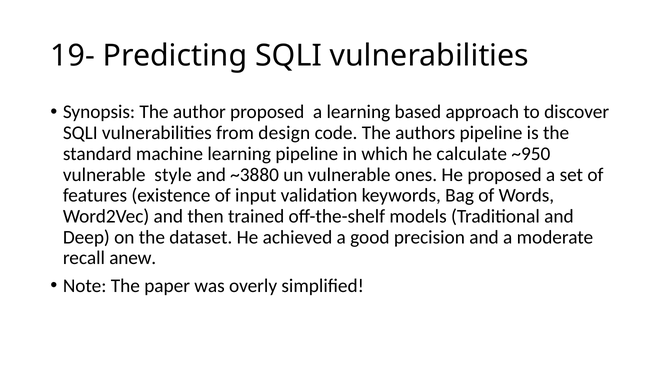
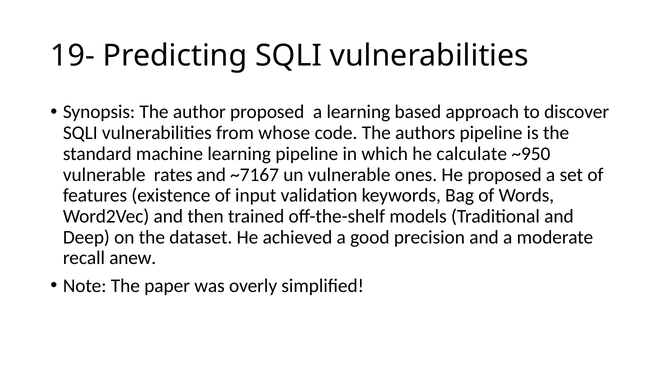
design: design -> whose (284, 133)
style: style -> rates (173, 174)
~3880: ~3880 -> ~7167 (255, 174)
